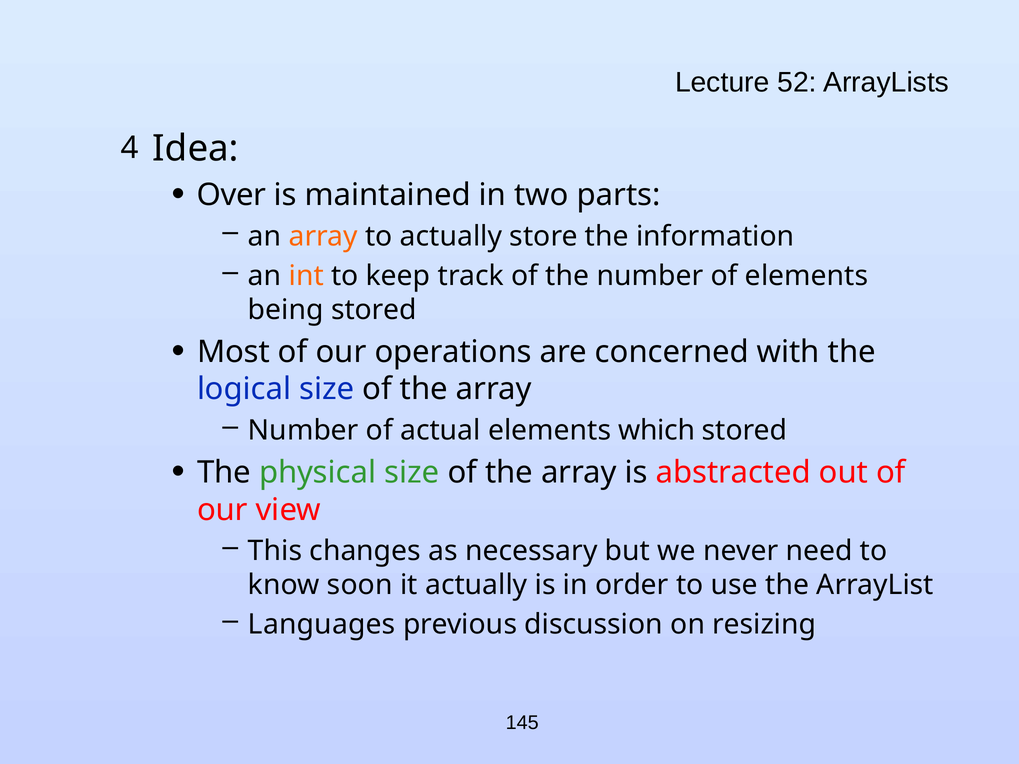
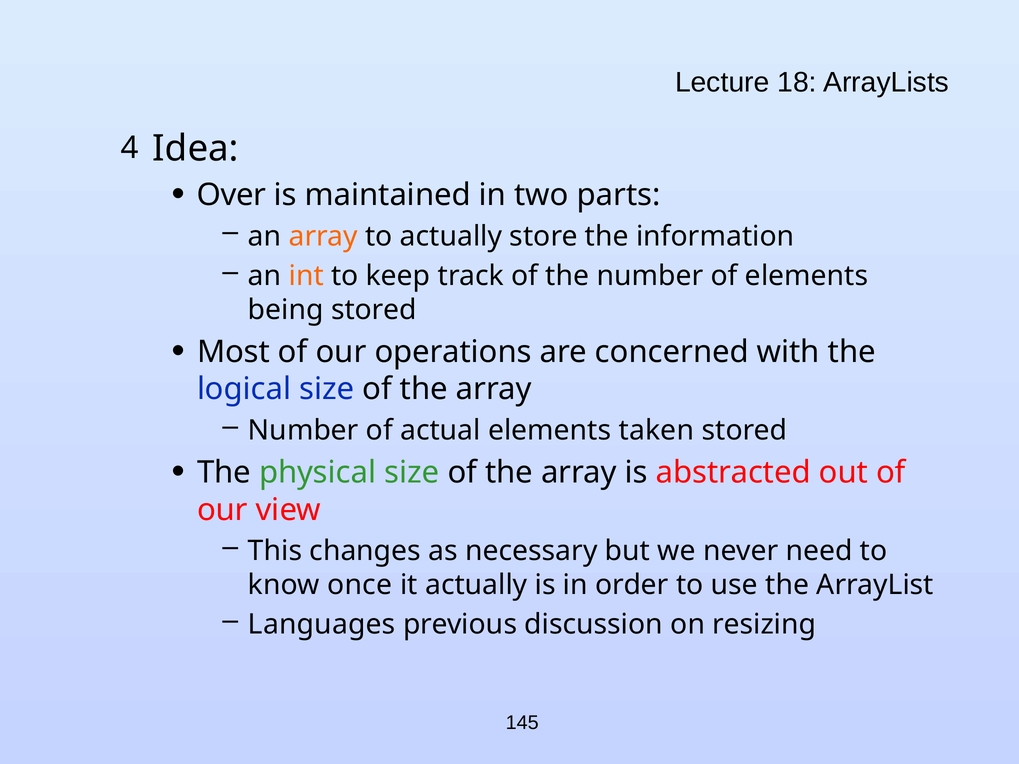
52: 52 -> 18 (797, 83)
which: which -> taken (656, 430)
soon: soon -> once (360, 585)
